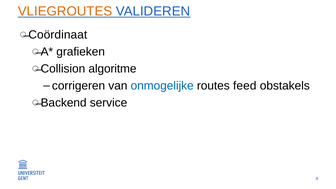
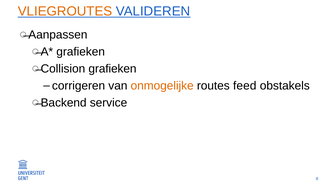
Coördinaat: Coördinaat -> Aanpassen (58, 35)
Collision algoritme: algoritme -> grafieken (112, 69)
onmogelijke colour: blue -> orange (162, 86)
